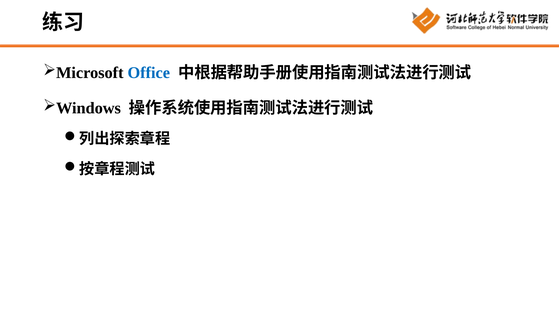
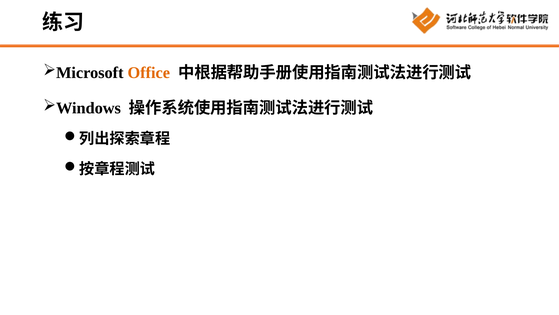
Office colour: blue -> orange (149, 73)
